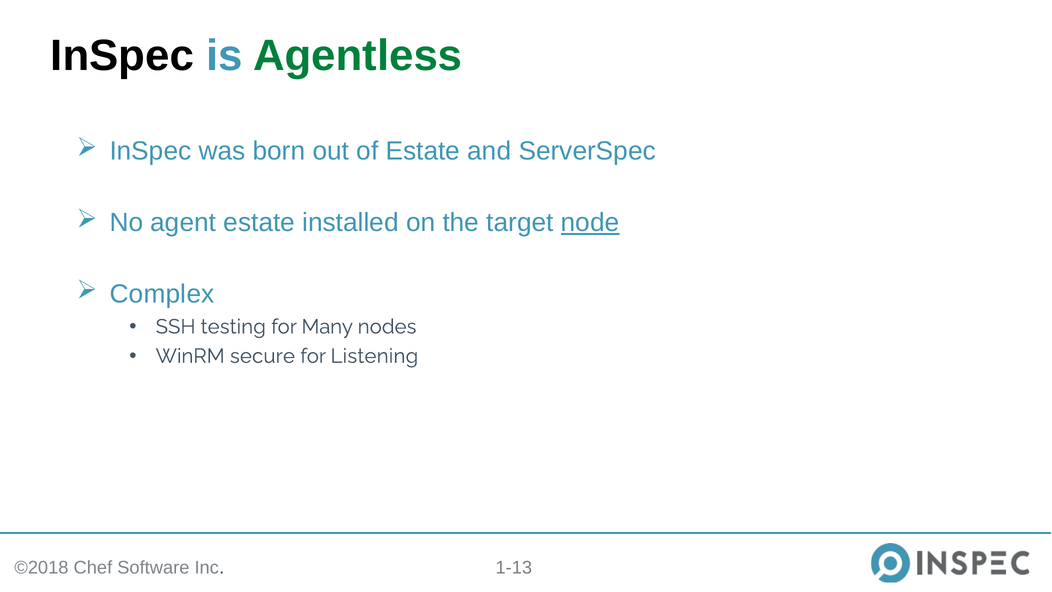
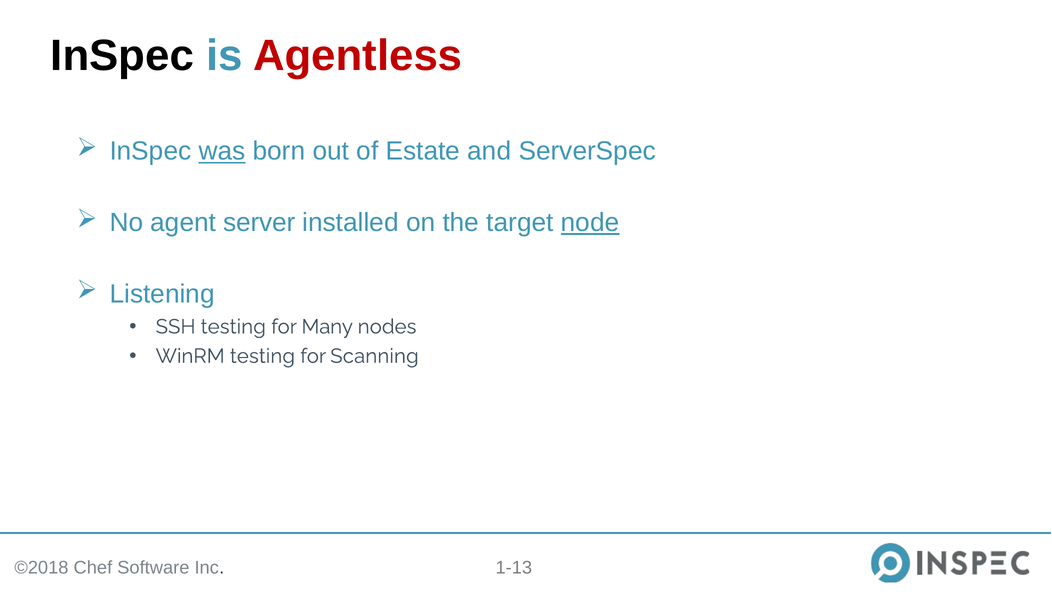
Agentless colour: green -> red (358, 56)
was underline: none -> present (222, 151)
agent estate: estate -> server (259, 223)
Complex: Complex -> Listening (162, 294)
WinRM secure: secure -> testing (262, 356)
Listening: Listening -> Scanning (374, 356)
